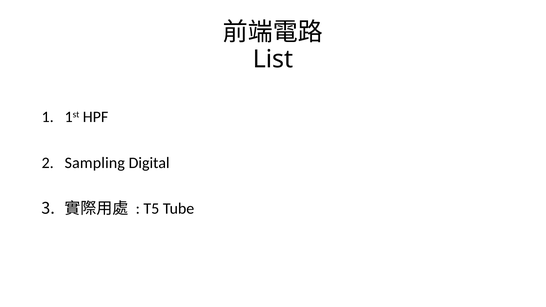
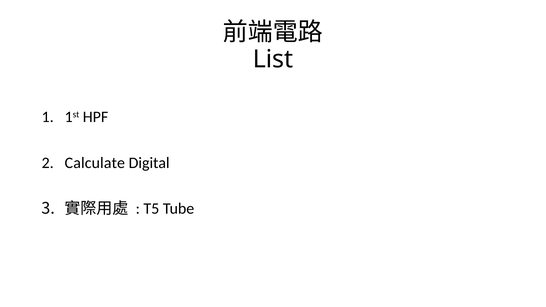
Sampling: Sampling -> Calculate (95, 163)
